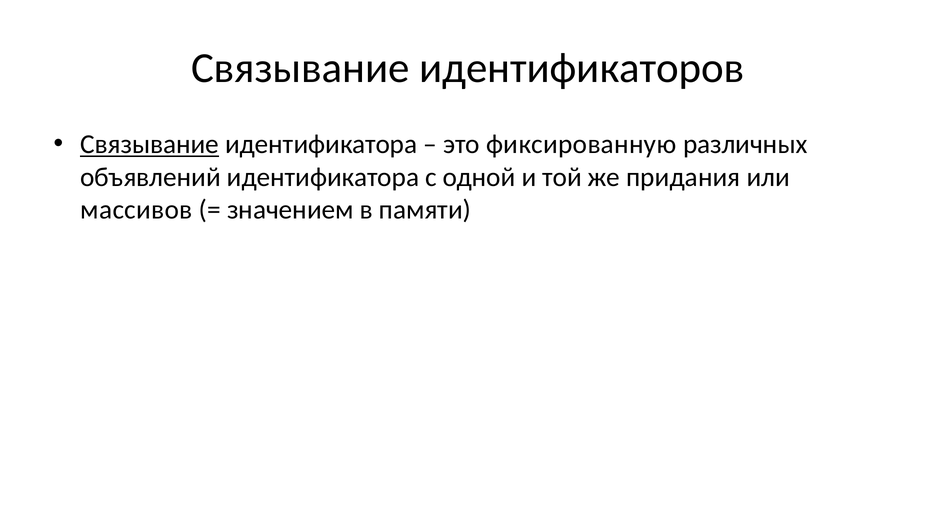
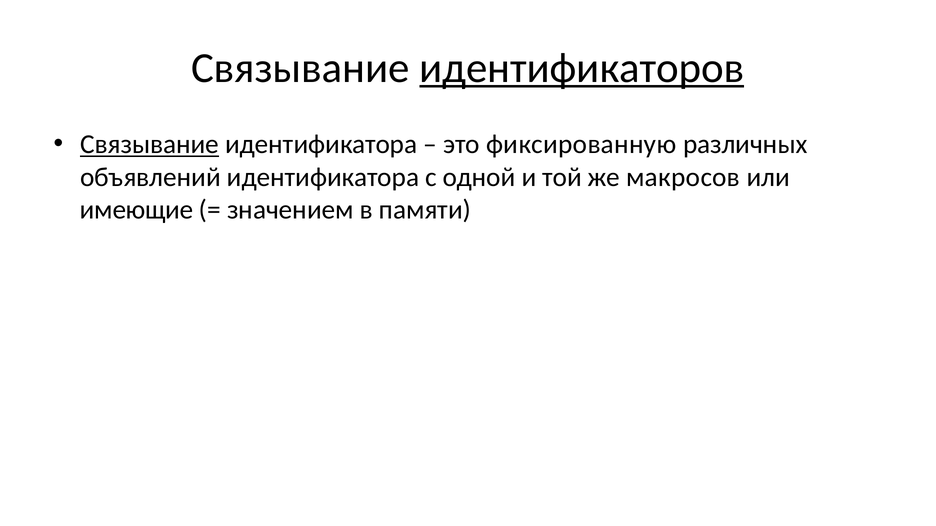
идентификаторов underline: none -> present (582, 68)
придания: придания -> макросов (683, 177)
массивов: массивов -> имеющие (137, 210)
